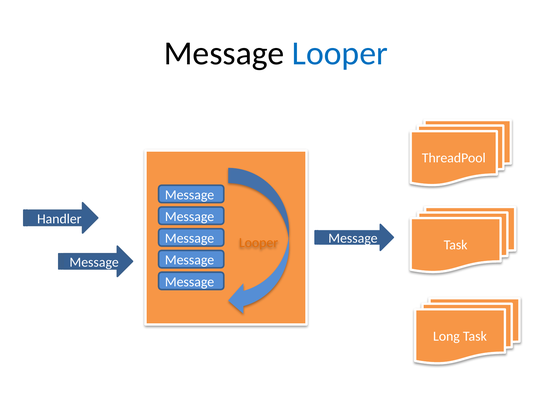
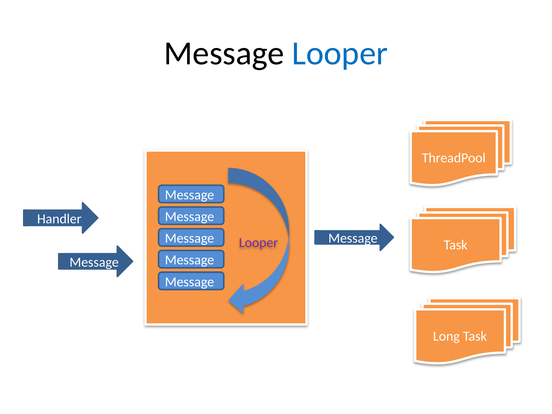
Looper colour: orange -> purple (259, 243)
